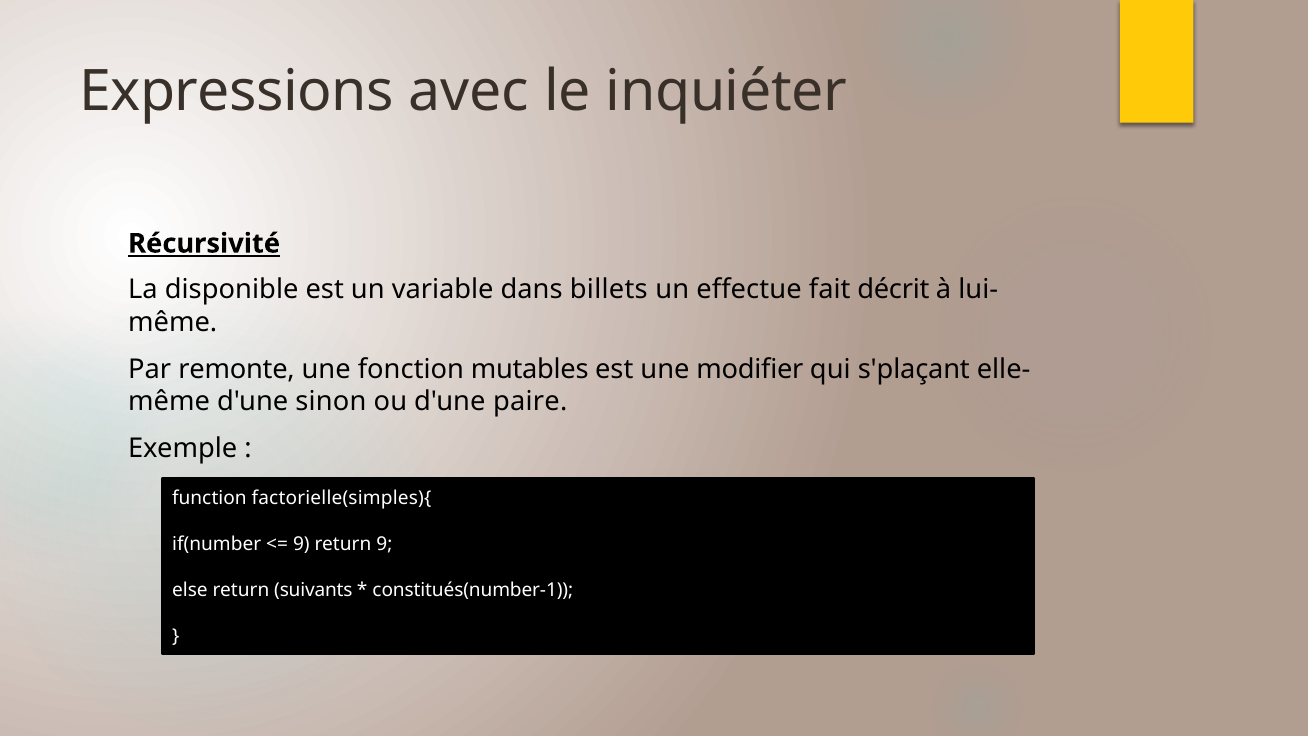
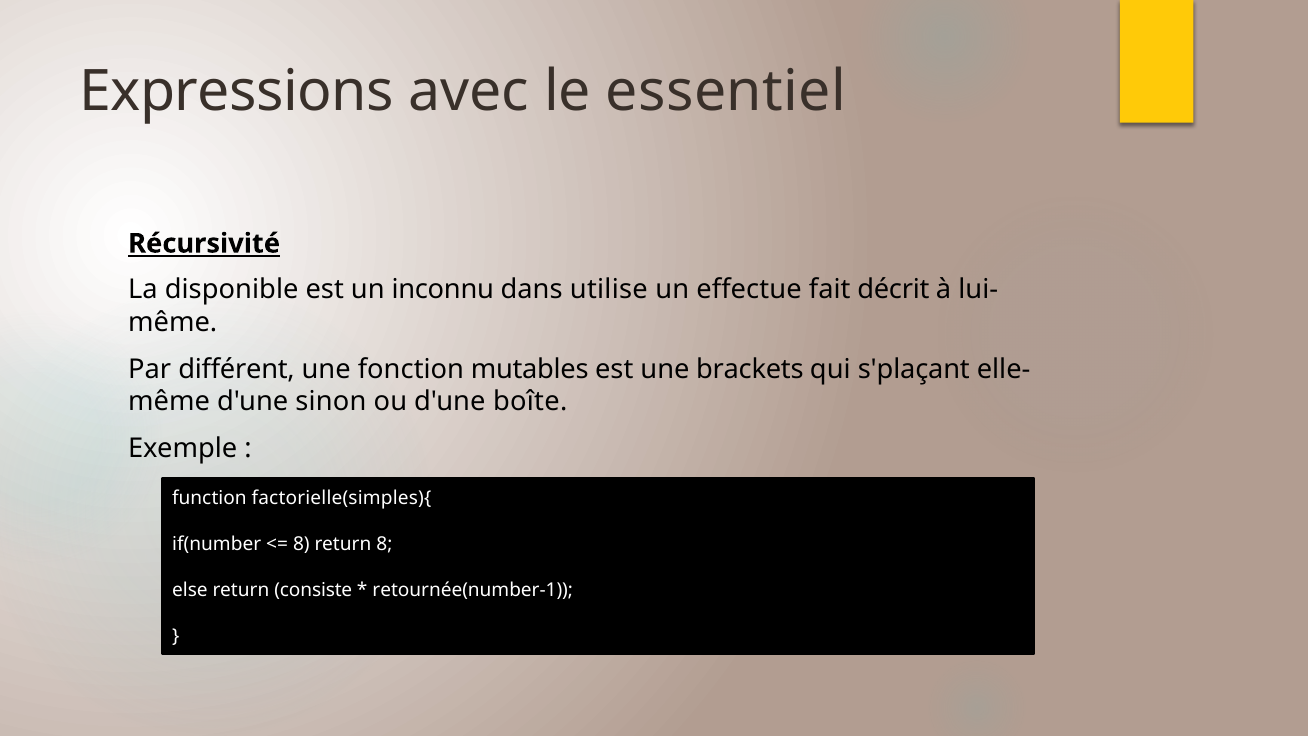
inquiéter: inquiéter -> essentiel (726, 92)
variable: variable -> inconnu (443, 290)
billets: billets -> utilise (609, 290)
remonte: remonte -> différent (237, 369)
modifier: modifier -> brackets (750, 369)
paire: paire -> boîte (530, 402)
9: 9 -> 8 (301, 544)
return 9: 9 -> 8 (384, 544)
suivants: suivants -> consiste (313, 590)
constitués(number-1: constitués(number-1 -> retournée(number-1 (473, 590)
